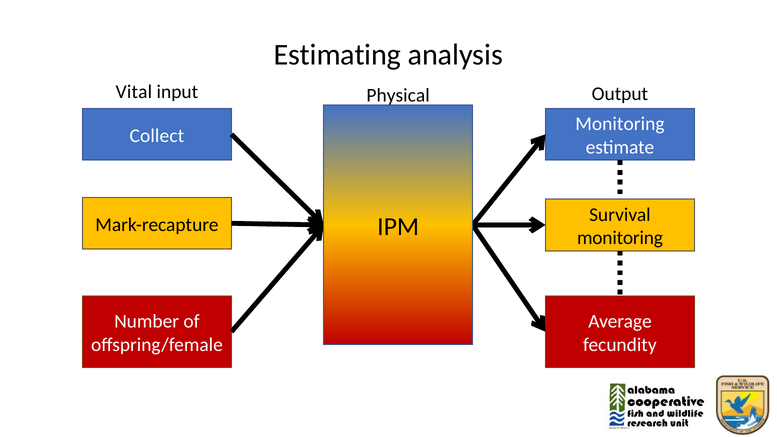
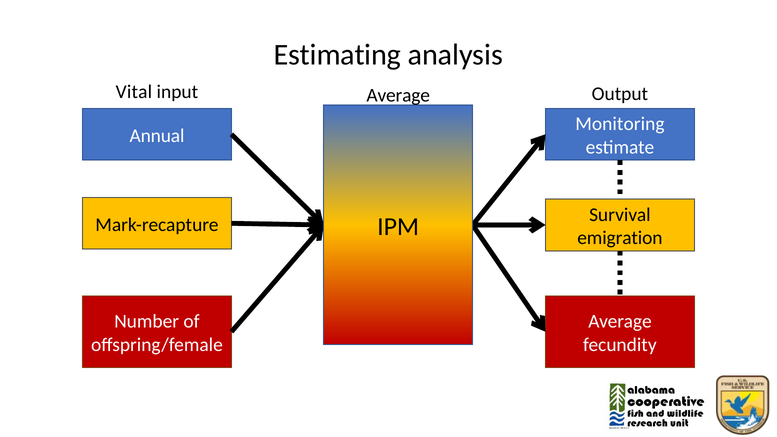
input Physical: Physical -> Average (398, 95)
Collect: Collect -> Annual (157, 136)
monitoring: monitoring -> emigration (620, 238)
